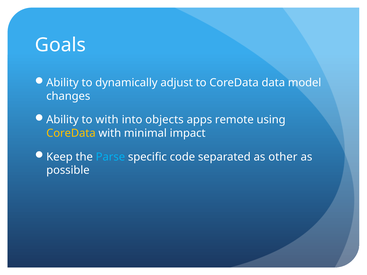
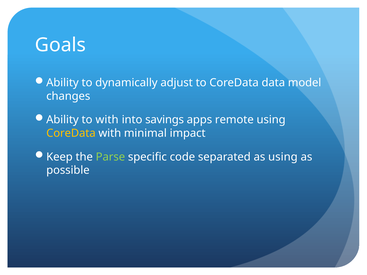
objects: objects -> savings (165, 120)
Parse colour: light blue -> light green (110, 157)
as other: other -> using (283, 157)
